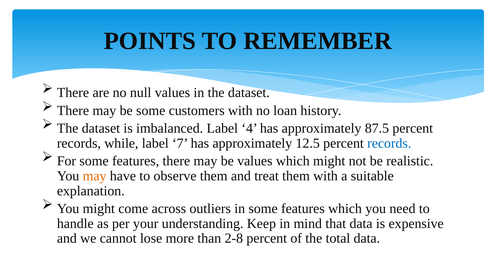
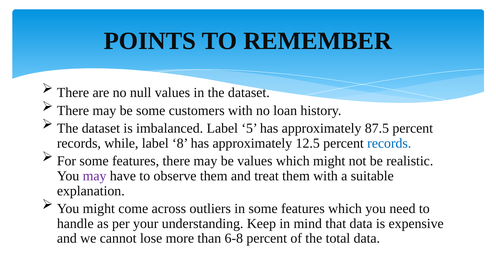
4: 4 -> 5 (249, 128)
7: 7 -> 8 (180, 143)
may colour: orange -> purple (95, 176)
2-8: 2-8 -> 6-8 (234, 238)
